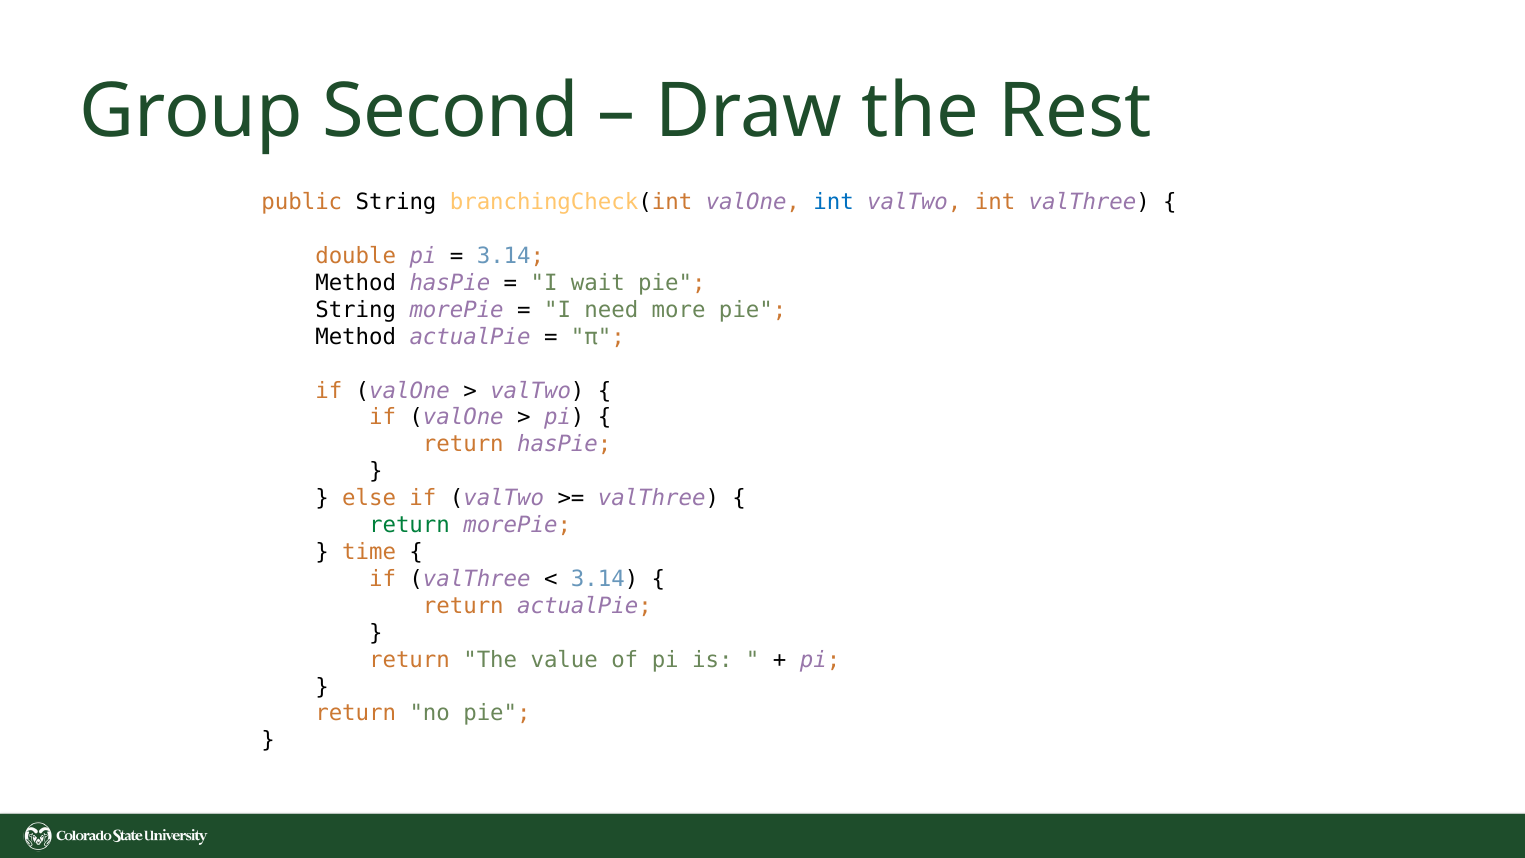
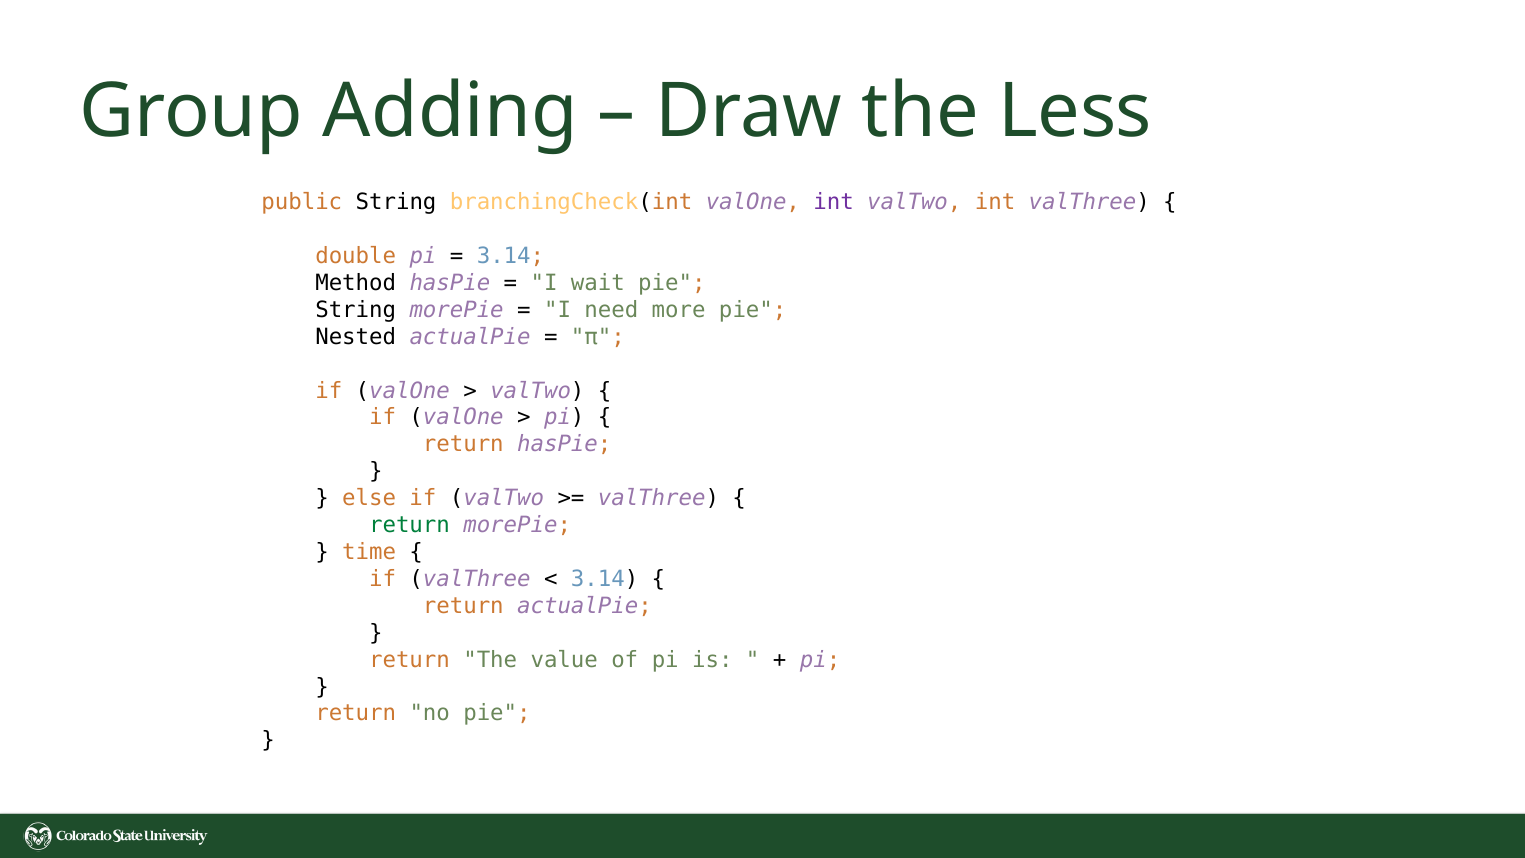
Second: Second -> Adding (451, 111)
Rest: Rest -> Less (1075, 111)
int colour: blue -> purple (834, 202)
Method: Method -> Nested (356, 337)
